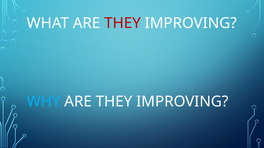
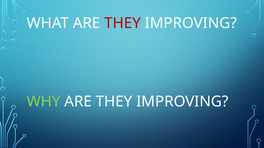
WHY colour: light blue -> light green (44, 102)
